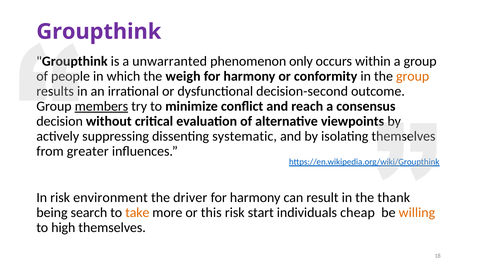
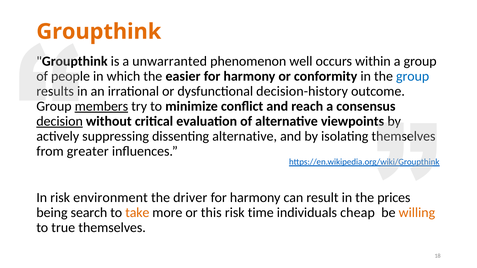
Groupthink colour: purple -> orange (99, 32)
only: only -> well (301, 61)
weigh: weigh -> easier (183, 76)
group colour: orange -> blue (413, 76)
decision-second: decision-second -> decision-history (302, 91)
decision underline: none -> present (60, 121)
dissenting systematic: systematic -> alternative (245, 136)
thank: thank -> prices (394, 198)
start: start -> time (261, 213)
high: high -> true (63, 228)
